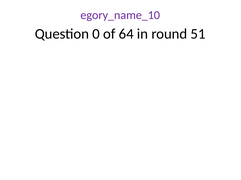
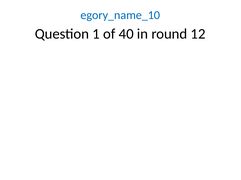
egory_name_10 colour: purple -> blue (120, 15)
0: 0 -> 1 (96, 34)
64: 64 -> 40 (126, 34)
51: 51 -> 12 (198, 34)
